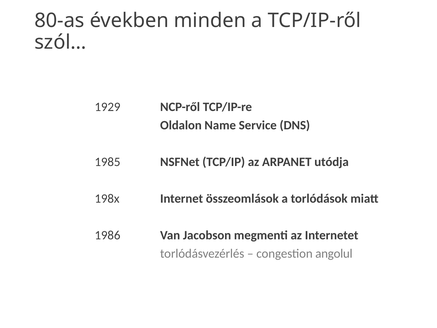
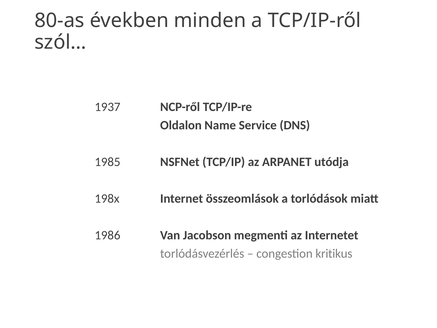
1929: 1929 -> 1937 (108, 107)
angolul: angolul -> kritikus (334, 253)
